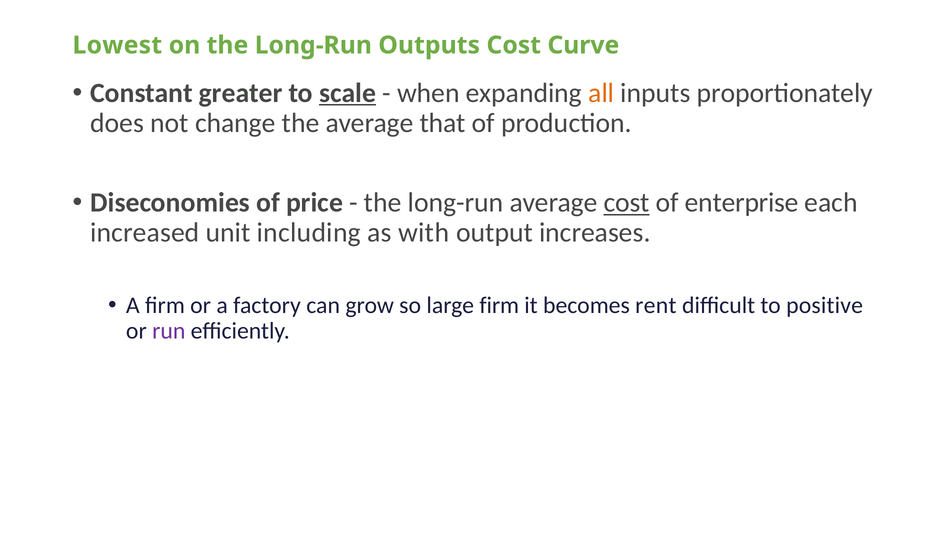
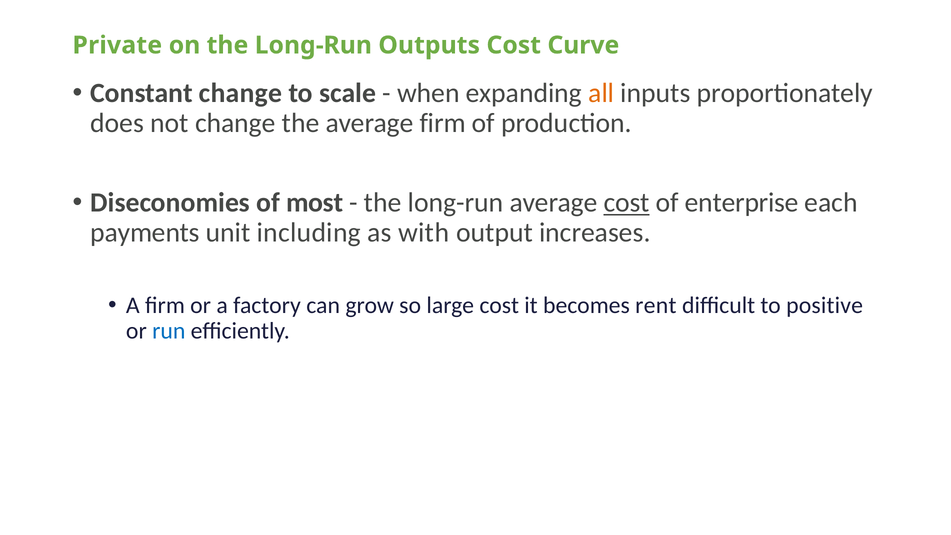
Lowest: Lowest -> Private (117, 45)
Constant greater: greater -> change (241, 93)
scale underline: present -> none (348, 93)
average that: that -> firm (443, 123)
price: price -> most (315, 203)
increased: increased -> payments (145, 233)
large firm: firm -> cost (499, 305)
run colour: purple -> blue (169, 331)
